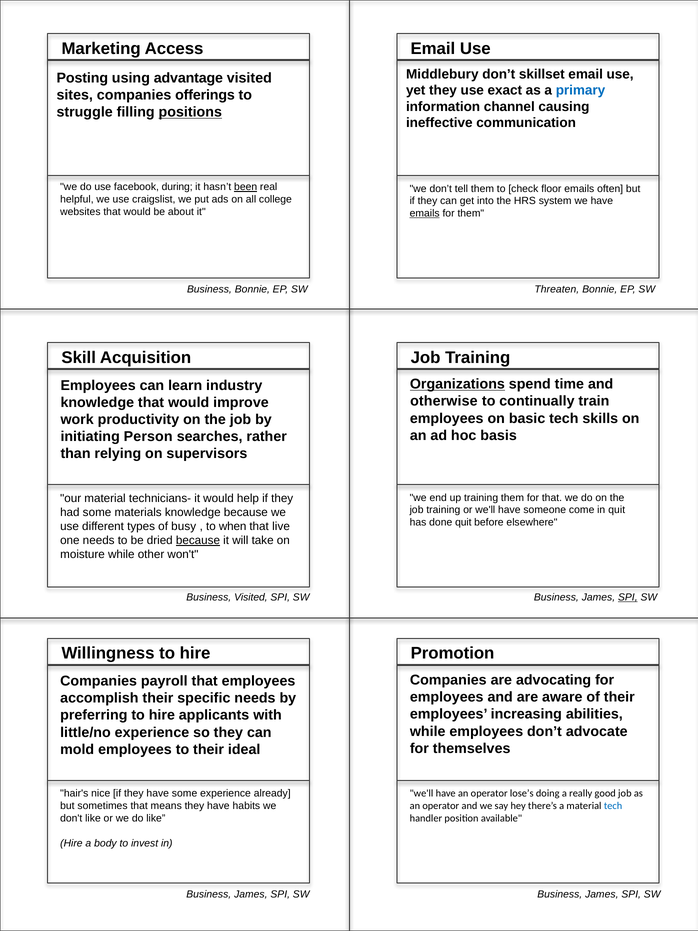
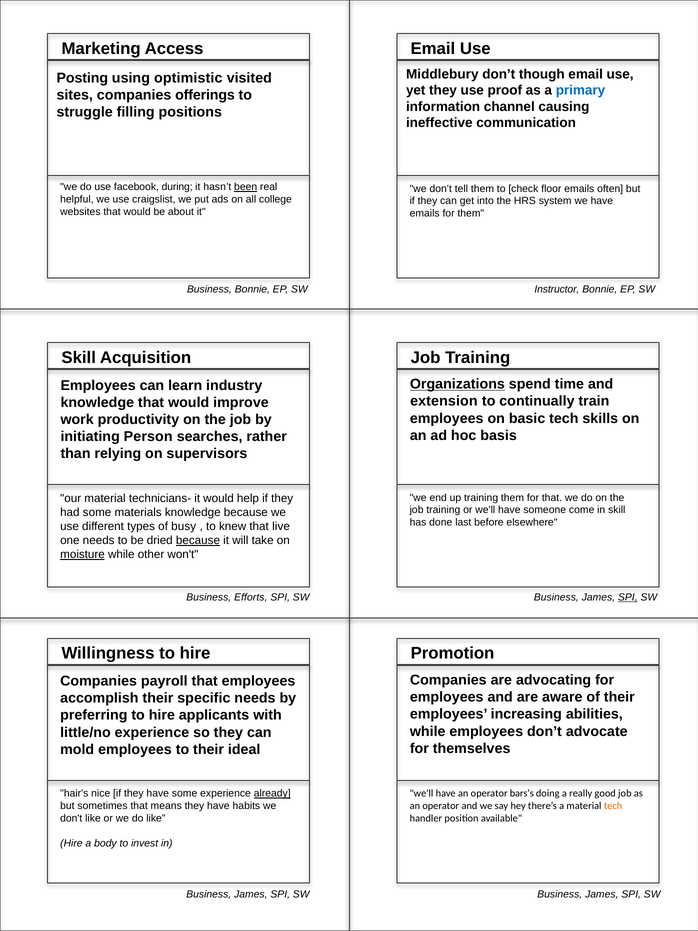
skillset: skillset -> though (542, 74)
advantage: advantage -> optimistic (188, 78)
exact: exact -> proof (505, 90)
positions underline: present -> none (190, 112)
emails underline: present -> none (425, 213)
Threaten: Threaten -> Instructor (557, 289)
otherwise: otherwise -> extension (444, 401)
in quit: quit -> skill (617, 510)
done quit: quit -> last (463, 522)
when: when -> knew (233, 526)
moisture underline: none -> present (82, 554)
Business Visited: Visited -> Efforts (251, 597)
already underline: none -> present (272, 793)
lose’s: lose’s -> bars’s (522, 793)
tech colour: blue -> orange (613, 806)
